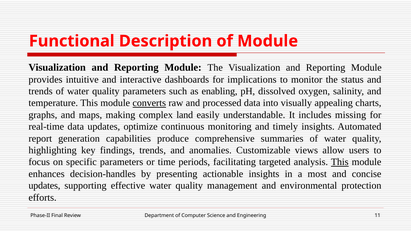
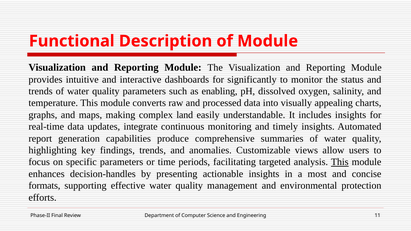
implications: implications -> significantly (252, 80)
converts underline: present -> none (149, 103)
includes missing: missing -> insights (351, 115)
optimize: optimize -> integrate (141, 127)
updates: updates -> formats (44, 186)
